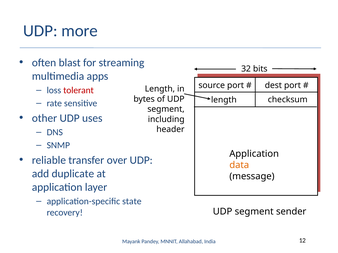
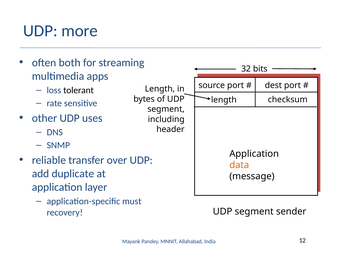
blast: blast -> both (70, 63)
tolerant colour: red -> black (79, 90)
state: state -> must (132, 202)
